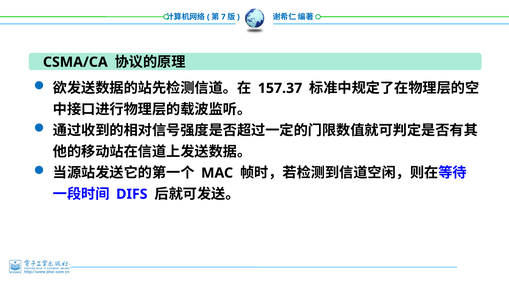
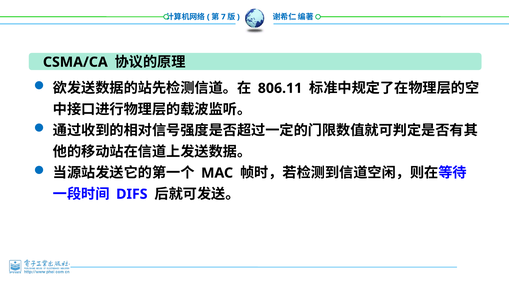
157.37: 157.37 -> 806.11 (280, 88)
